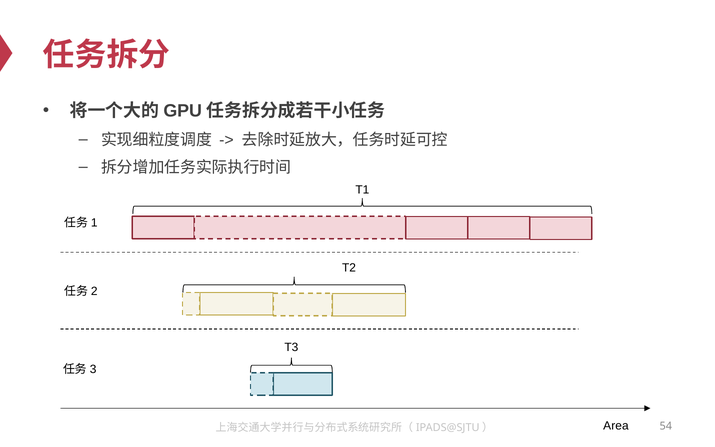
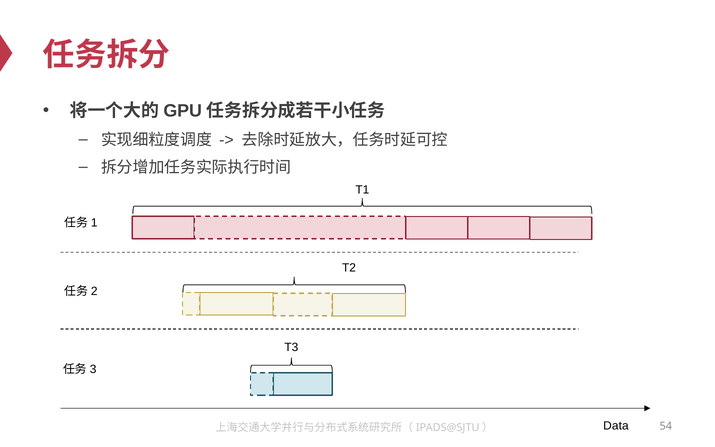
Area: Area -> Data (616, 426)
